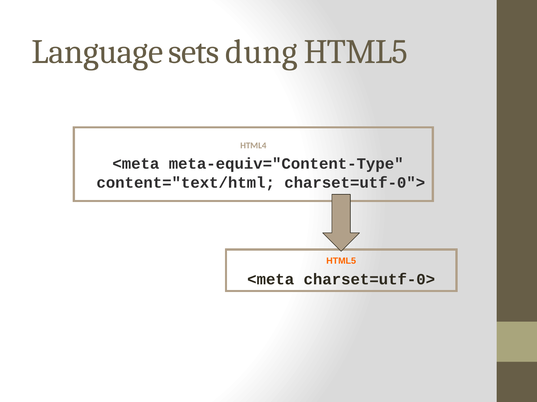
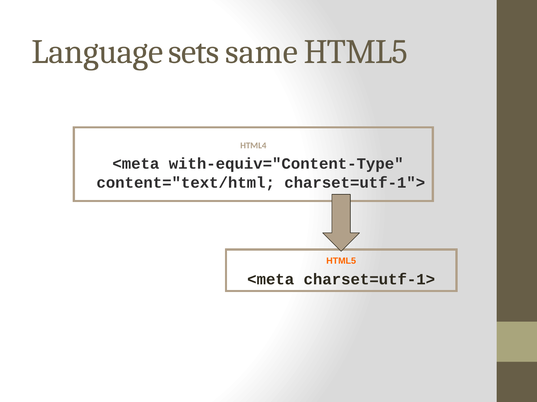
dung: dung -> same (262, 52)
meta-equiv="Content-Type: meta-equiv="Content-Type -> with-equiv="Content-Type (286, 164)
charset=utf-0">: charset=utf-0"> -> charset=utf-1"> (355, 183)
charset=utf-0>: charset=utf-0> -> charset=utf-1> (369, 280)
